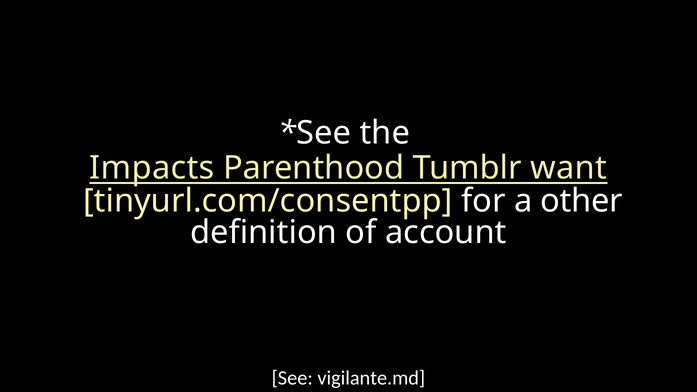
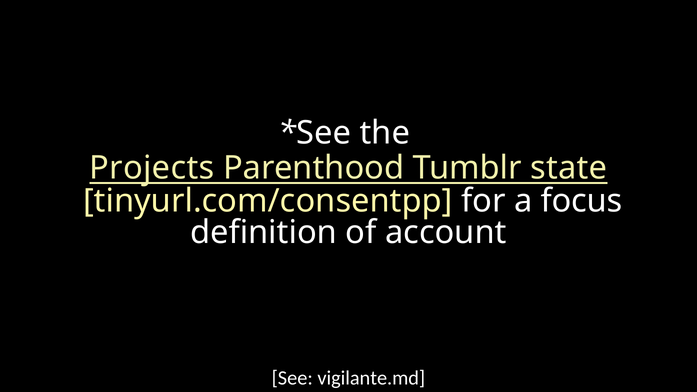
Impacts: Impacts -> Projects (152, 168)
want: want -> state (569, 168)
other: other -> focus (582, 201)
